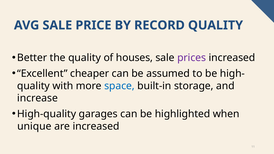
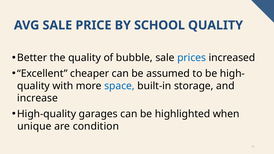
RECORD: RECORD -> SCHOOL (160, 25)
houses: houses -> bubble (134, 58)
prices colour: purple -> blue (192, 58)
are increased: increased -> condition (96, 126)
